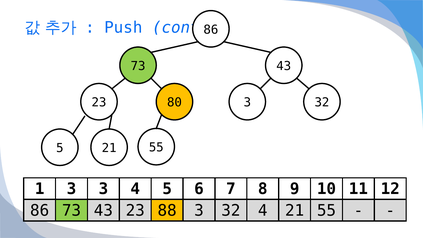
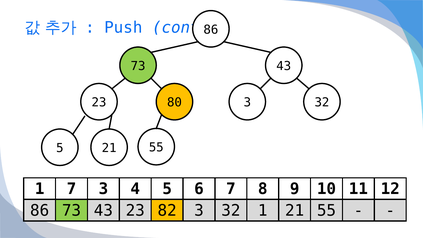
1 3: 3 -> 7 (72, 189)
88: 88 -> 82 (167, 210)
32 4: 4 -> 1 (263, 210)
